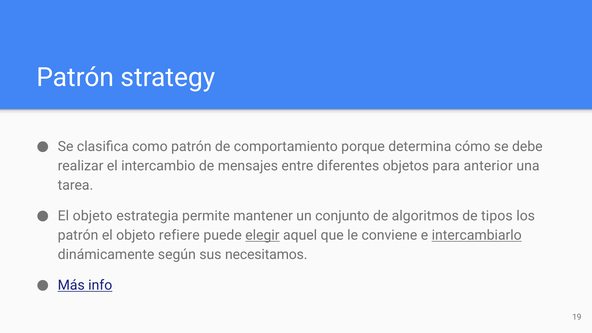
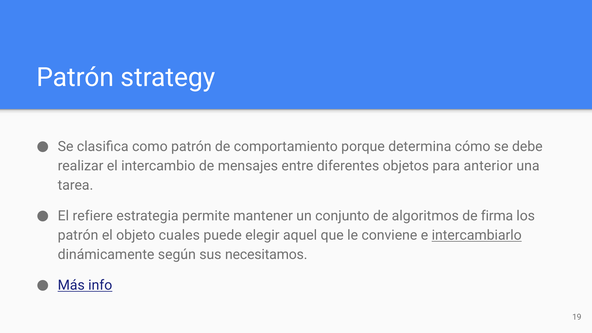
objeto: objeto -> refiere (93, 216)
tipos: tipos -> firma (497, 216)
refiere: refiere -> cuales (179, 235)
elegir underline: present -> none (262, 235)
